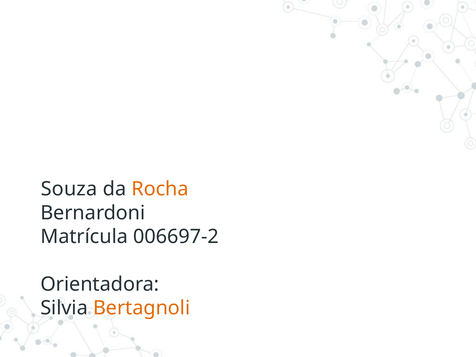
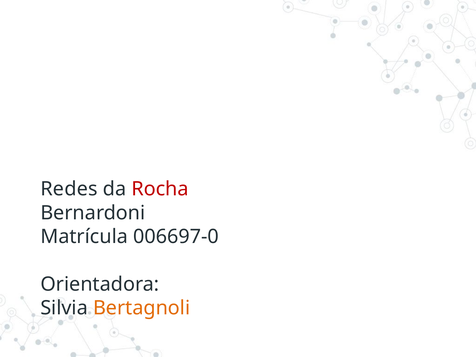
Souza: Souza -> Redes (69, 189)
Rocha colour: orange -> red (160, 189)
006697-2: 006697-2 -> 006697-0 (176, 237)
